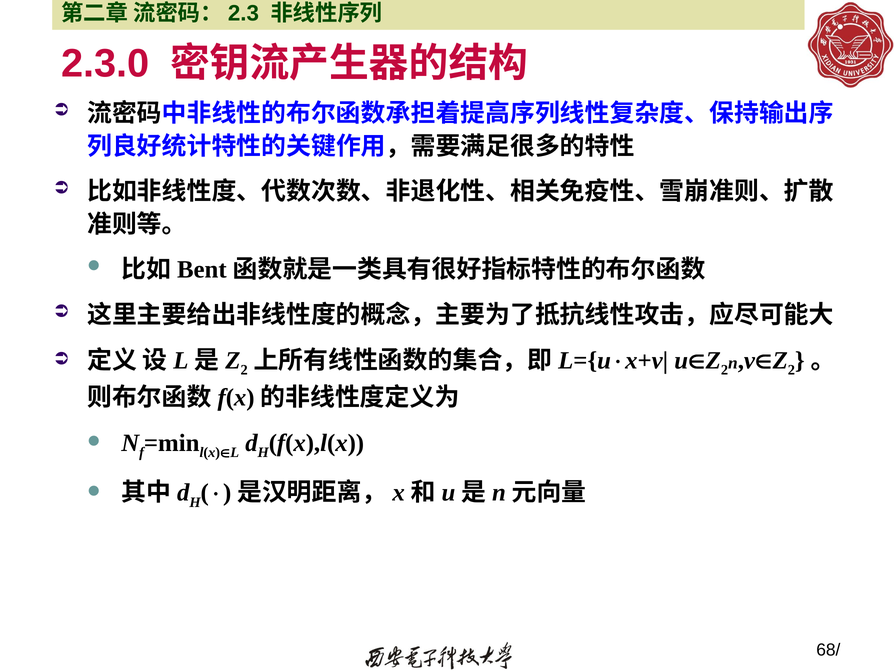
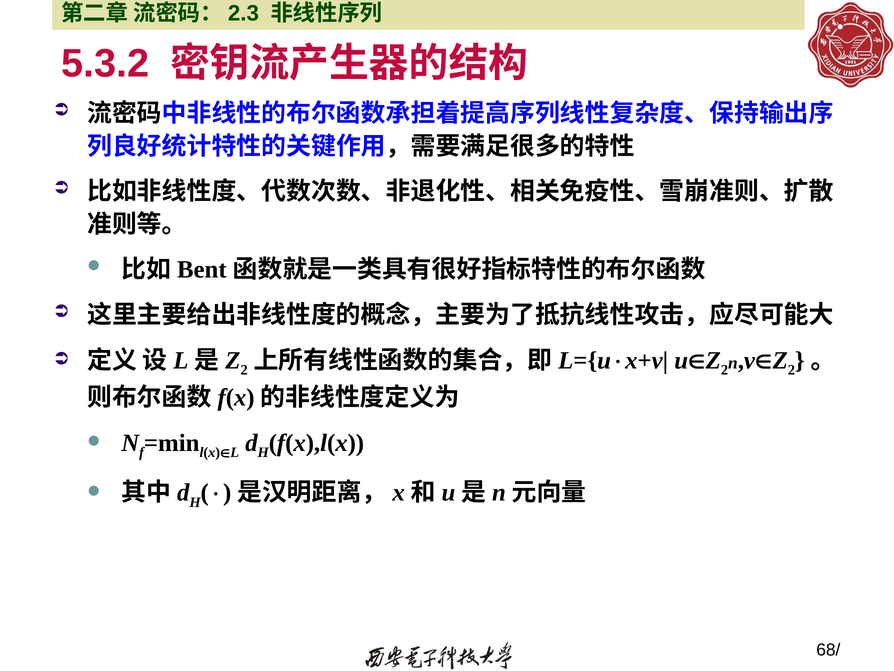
2.3.0: 2.3.0 -> 5.3.2 (105, 64)
